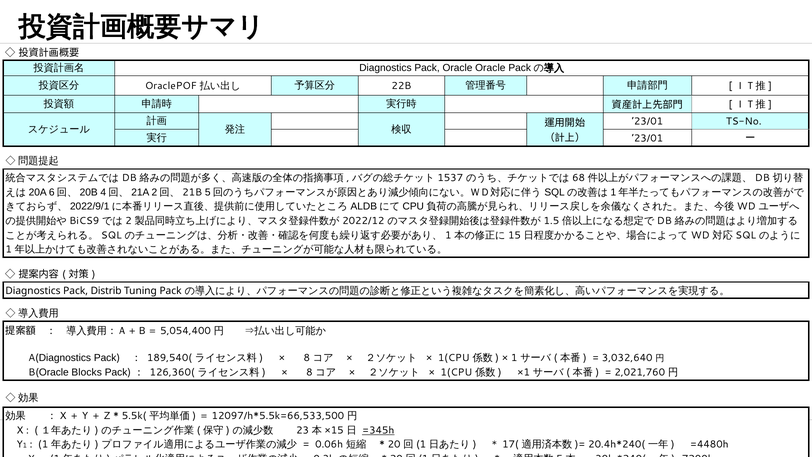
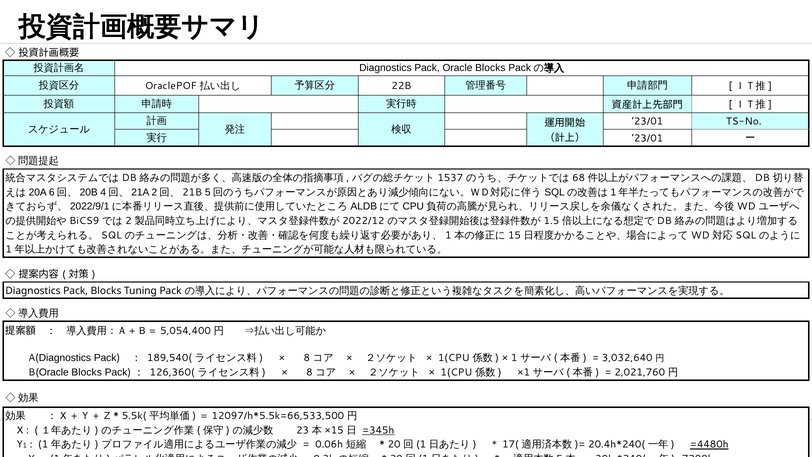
Oracle Oracle: Oracle -> Blocks (490, 68)
Pack Distrib: Distrib -> Blocks (106, 291)
=4480h underline: none -> present (709, 444)
